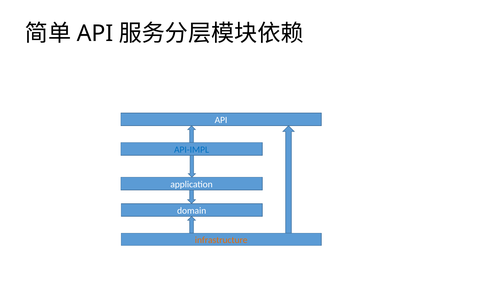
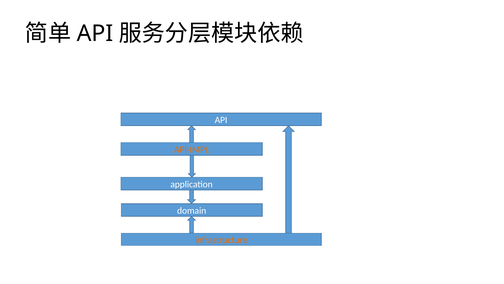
API-IMPL colour: blue -> orange (192, 149)
